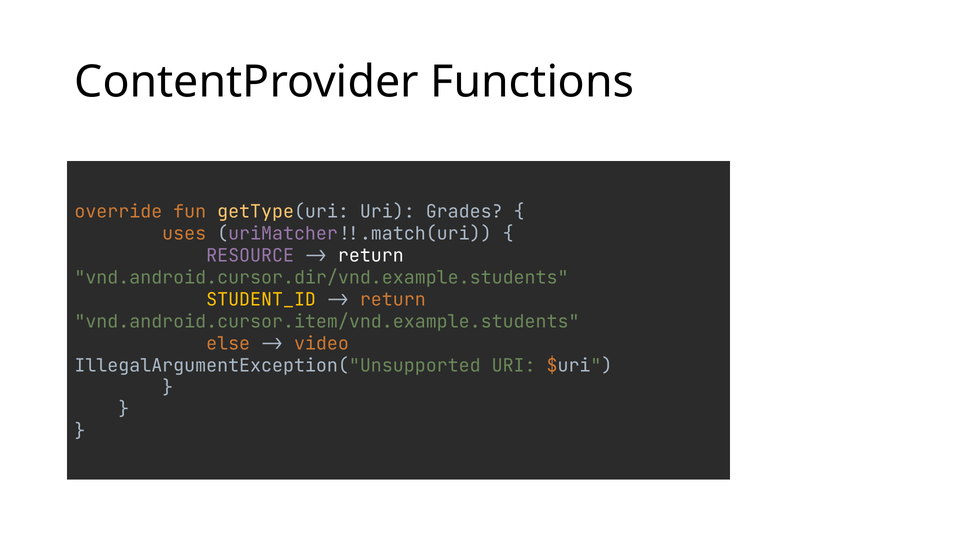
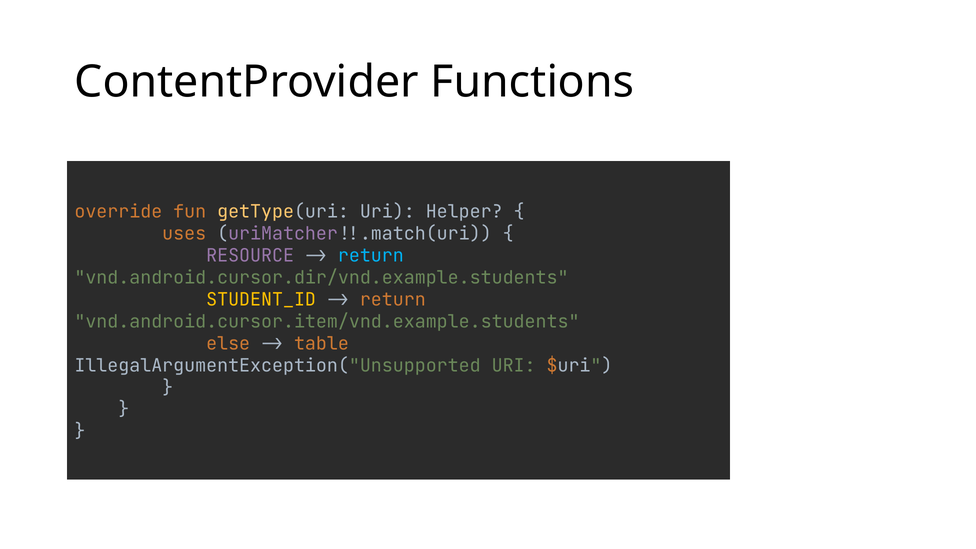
Grades: Grades -> Helper (464, 212)
return colour: white -> light blue (371, 256)
video: video -> table (321, 344)
